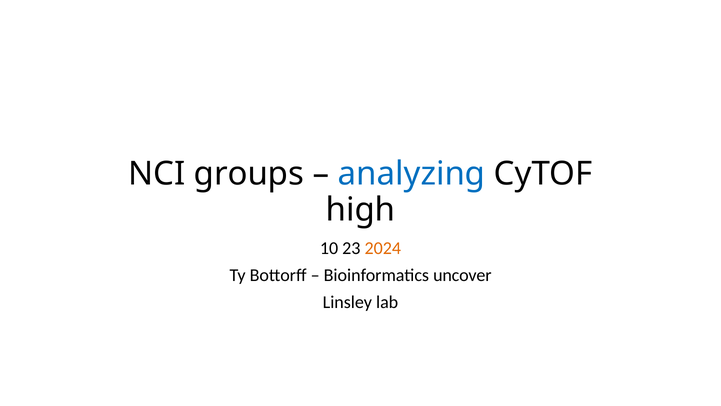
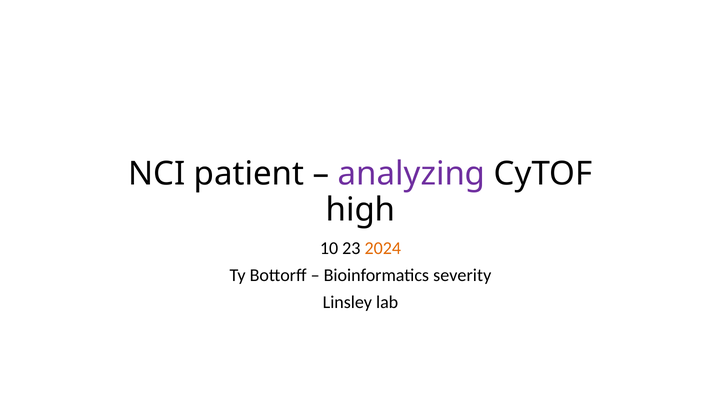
groups: groups -> patient (249, 174)
analyzing colour: blue -> purple (411, 174)
uncover: uncover -> severity (462, 275)
